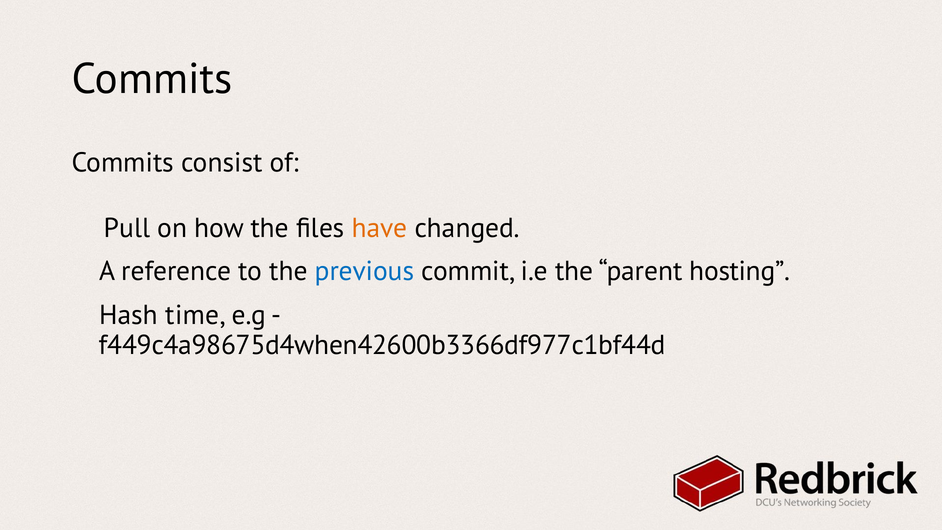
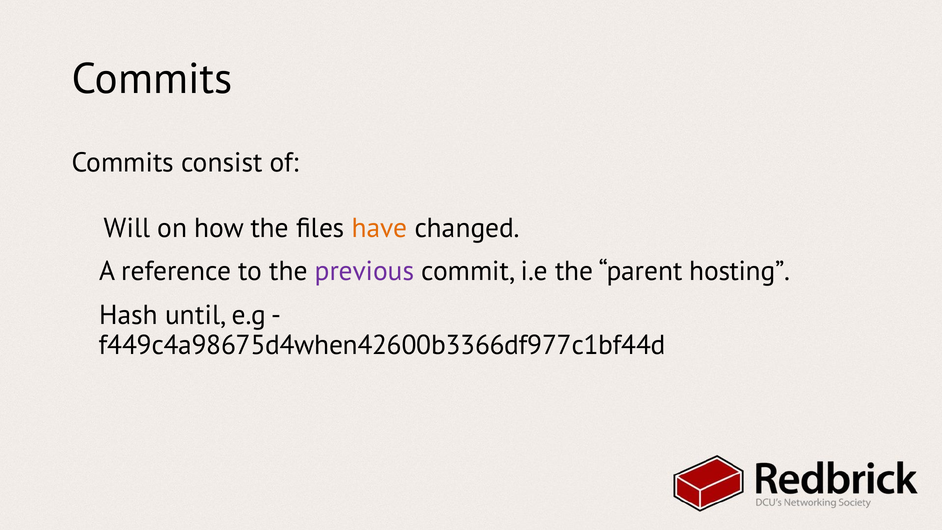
Pull: Pull -> Will (127, 228)
previous colour: blue -> purple (365, 271)
time: time -> until (196, 315)
